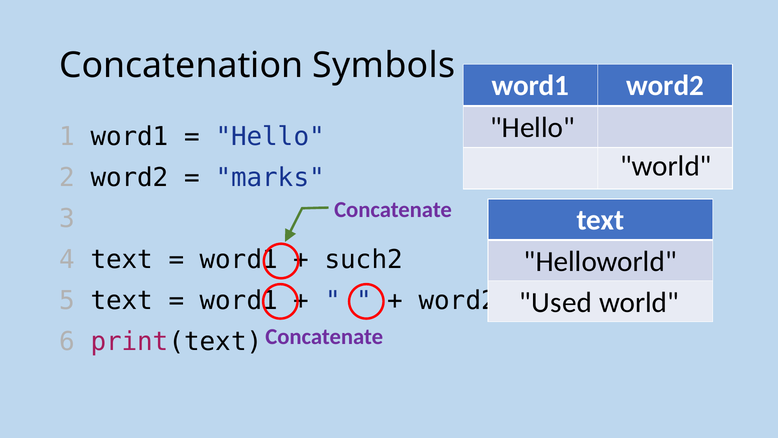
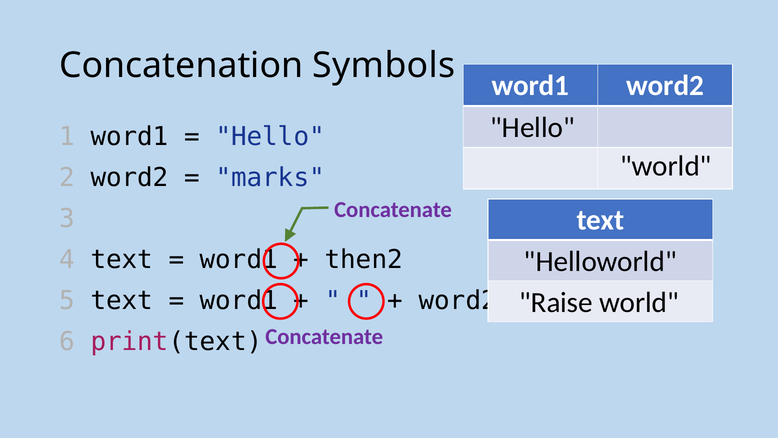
such2: such2 -> then2 (364, 259)
Used: Used -> Raise (556, 303)
